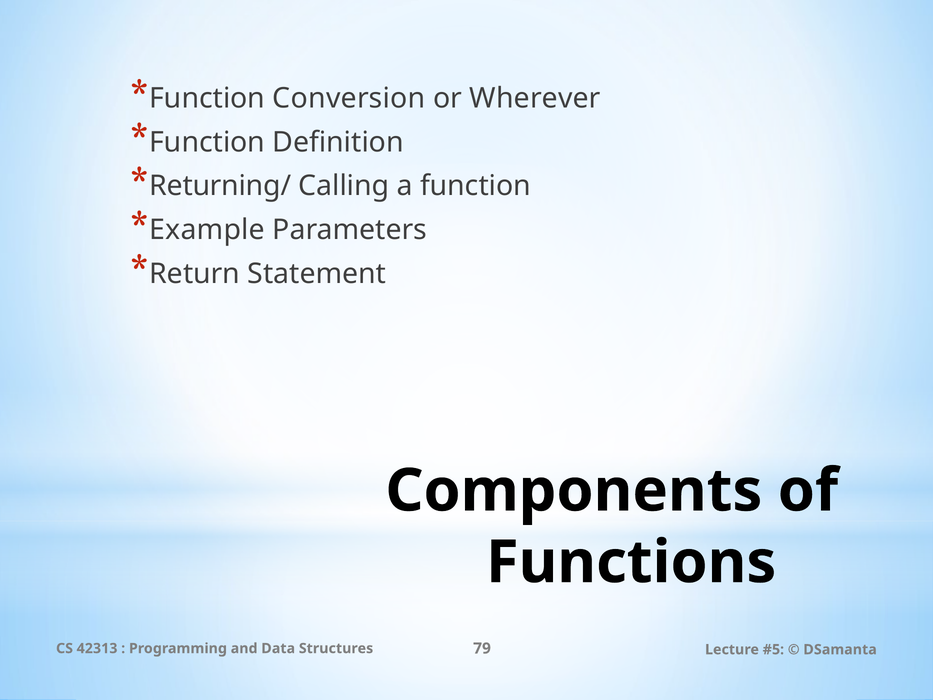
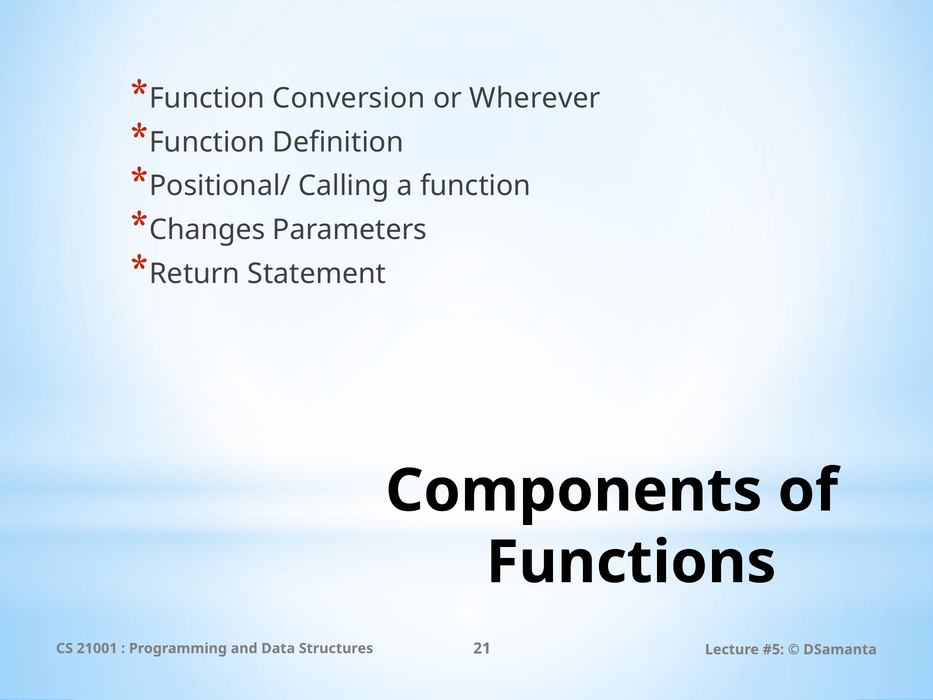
Returning/: Returning/ -> Positional/ (220, 186)
Example: Example -> Changes (207, 230)
42313: 42313 -> 21001 (97, 648)
79: 79 -> 21 (482, 648)
